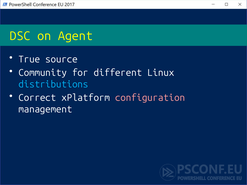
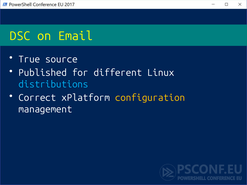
Agent: Agent -> Email (75, 36)
Community: Community -> Published (43, 73)
configuration colour: pink -> yellow (150, 98)
